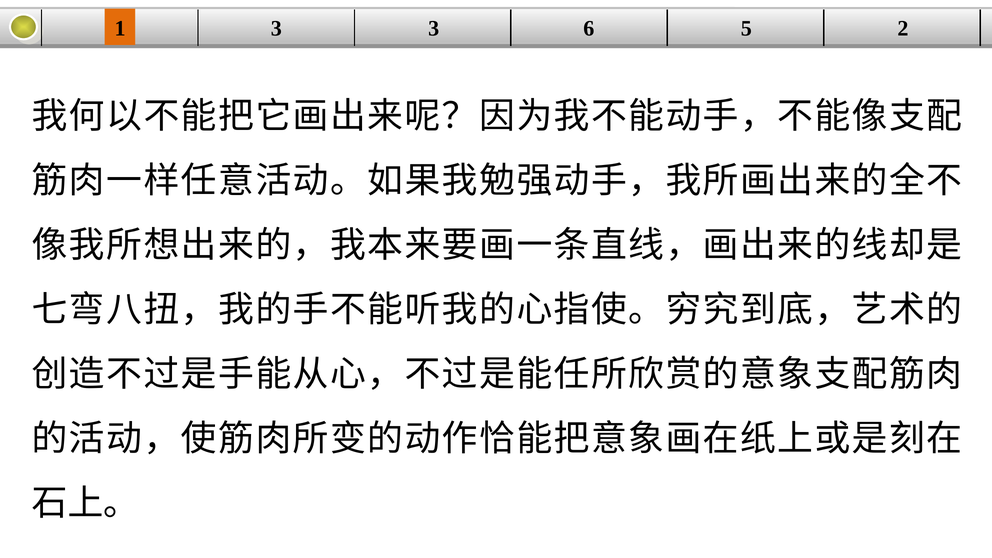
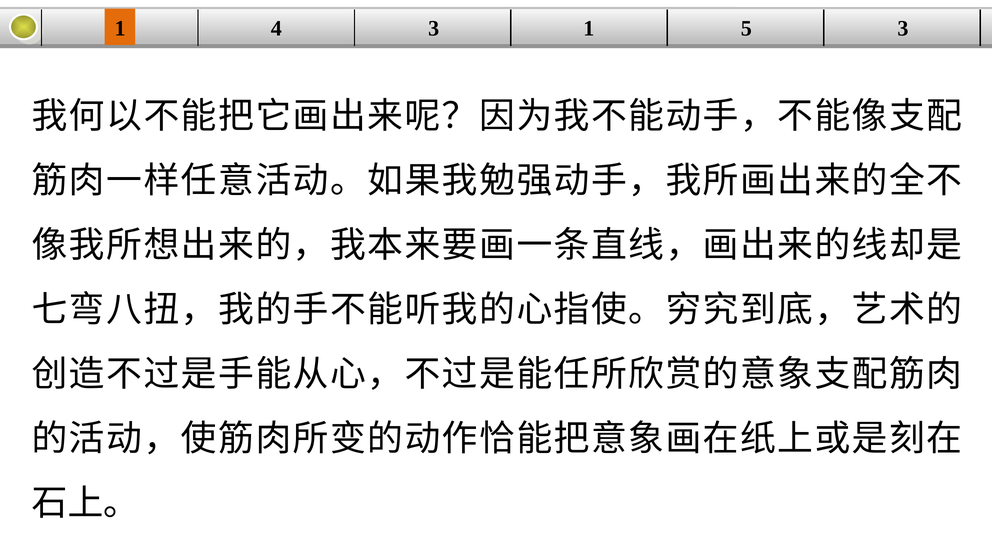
1 3: 3 -> 4 (276, 29)
3 6: 6 -> 1 (589, 29)
5 2: 2 -> 3 (903, 29)
